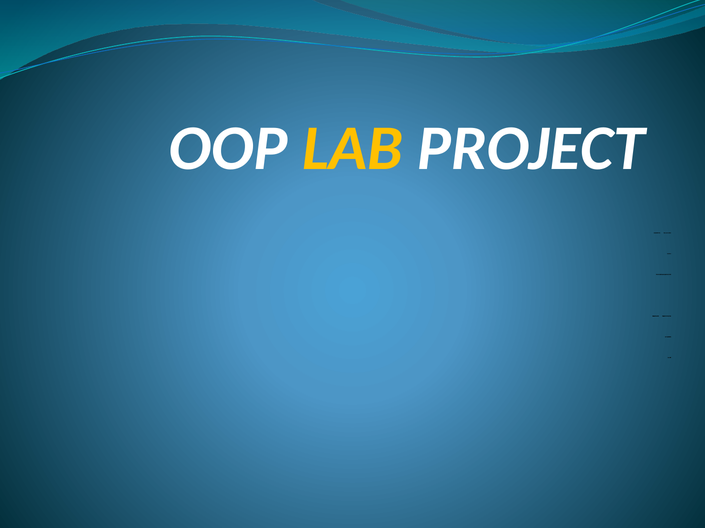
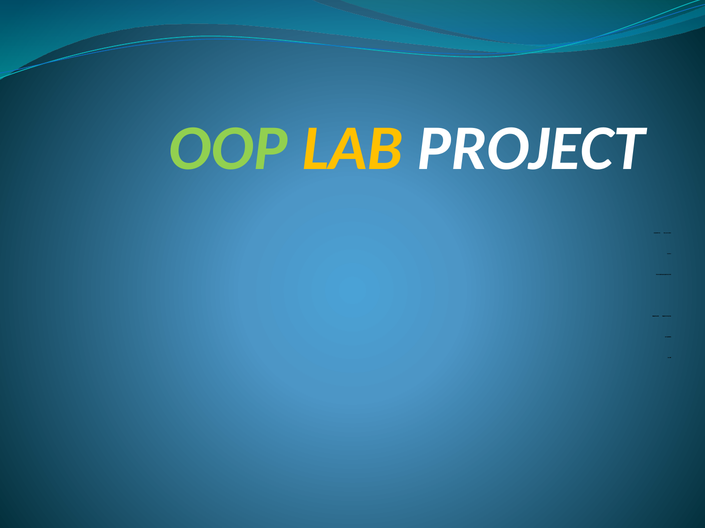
OOP colour: white -> light green (228, 148)
